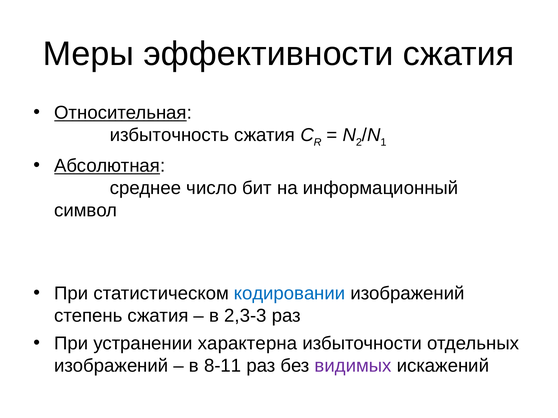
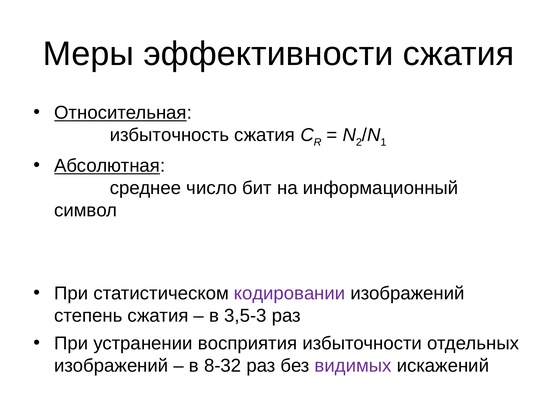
кодировании colour: blue -> purple (290, 294)
2,3-3: 2,3-3 -> 3,5-3 (245, 316)
характерна: характерна -> восприятия (248, 344)
8-11: 8-11 -> 8-32 (223, 366)
